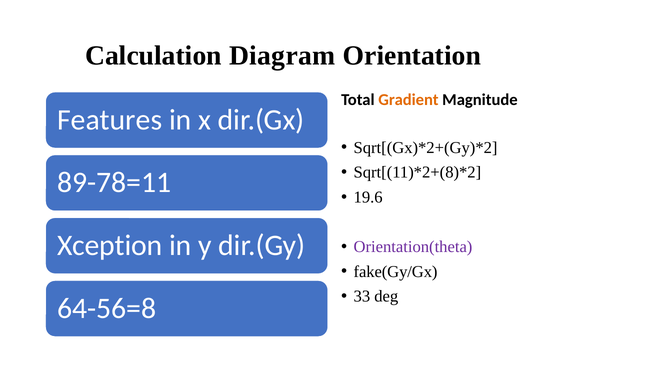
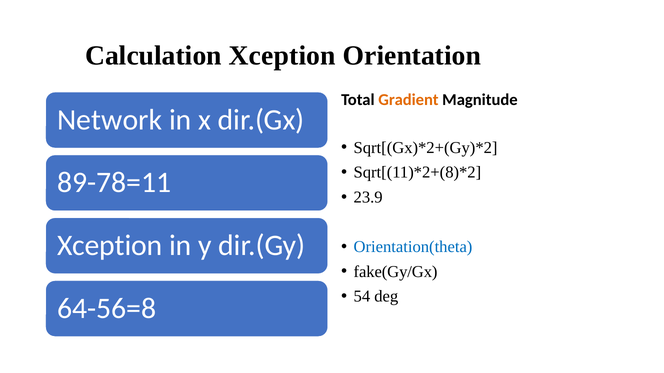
Calculation Diagram: Diagram -> Xception (282, 56)
Features: Features -> Network (110, 120)
19.6: 19.6 -> 23.9 (368, 197)
Orientation(theta colour: purple -> blue (413, 247)
33: 33 -> 54 (362, 297)
